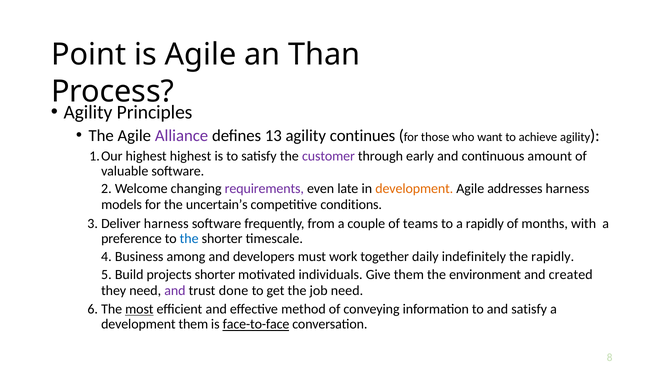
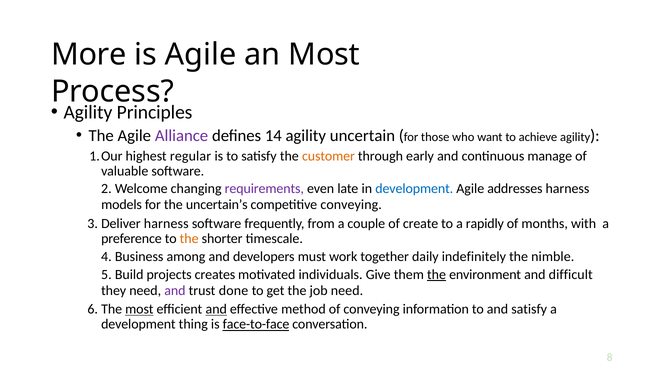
Point: Point -> More (89, 55)
an Than: Than -> Most (324, 55)
13: 13 -> 14 (273, 135)
continues: continues -> uncertain (362, 135)
highest highest: highest -> regular (191, 156)
customer colour: purple -> orange (328, 156)
amount: amount -> manage (550, 156)
development colour: orange -> blue (414, 188)
competitive conditions: conditions -> conveying (351, 204)
teams: teams -> create (421, 223)
the colour: blue -> orange (189, 238)
the rapidly: rapidly -> nimble (553, 256)
projects shorter: shorter -> creates (215, 274)
the underline: none -> present (437, 274)
created: created -> difficult (571, 274)
and underline: none -> present (216, 309)
development them: them -> thing (193, 324)
